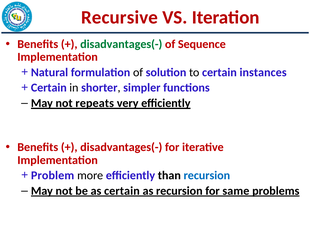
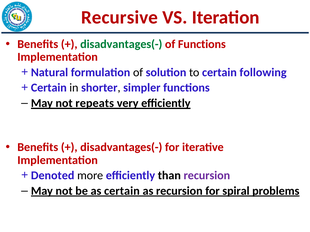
of Sequence: Sequence -> Functions (202, 44)
instances: instances -> following (263, 73)
Problem: Problem -> Denoted (53, 176)
recursion colour: blue -> purple (207, 176)
same: same -> spiral (236, 191)
